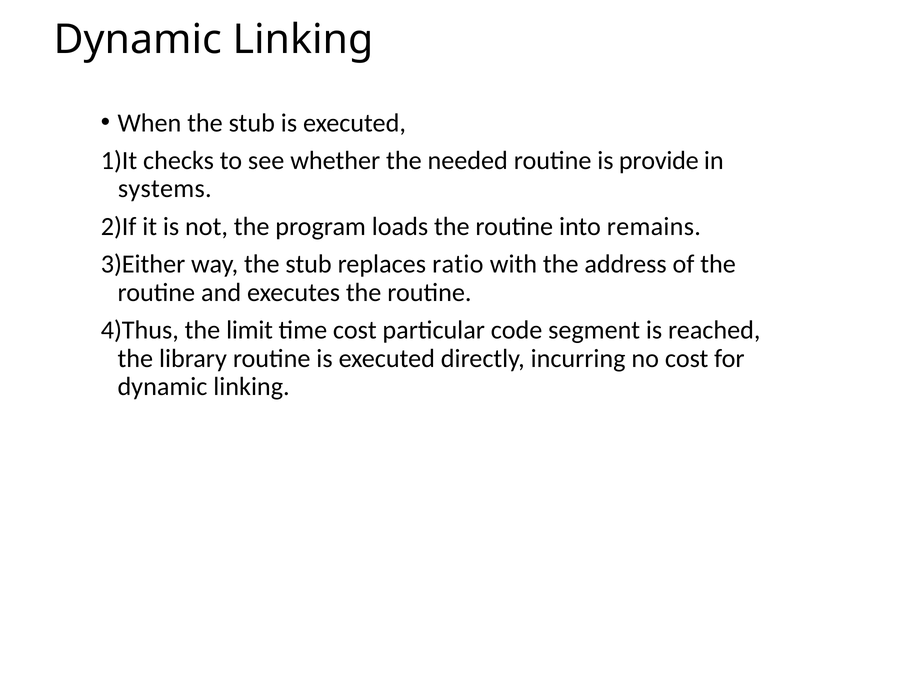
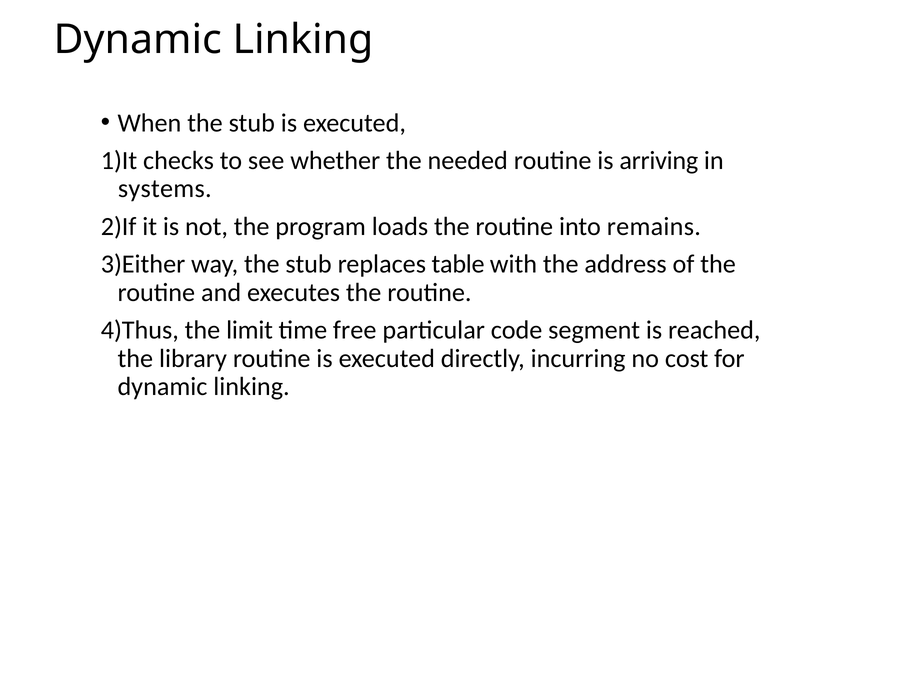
provide: provide -> arriving (659, 160)
ratio: ratio -> table (458, 264)
time cost: cost -> free (355, 330)
